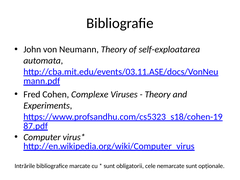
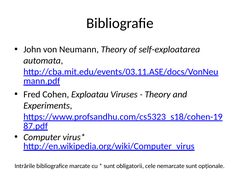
Complexe: Complexe -> Exploatau (90, 94)
